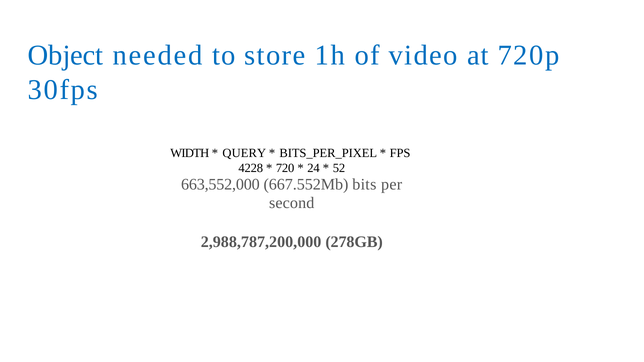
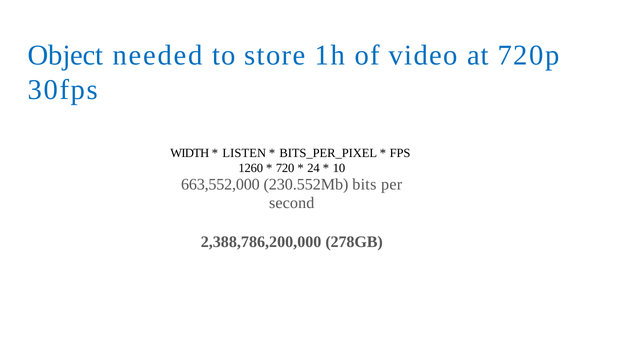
QUERY: QUERY -> LISTEN (244, 153)
4228: 4228 -> 1260 (251, 168)
52: 52 -> 10 (339, 168)
667.552Mb: 667.552Mb -> 230.552Mb (306, 185)
2,988,787,200,000: 2,988,787,200,000 -> 2,388,786,200,000 (261, 242)
